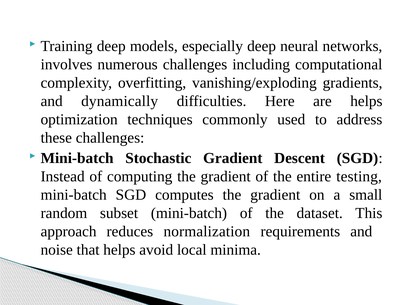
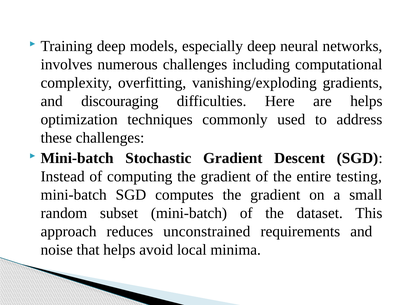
dynamically: dynamically -> discouraging (120, 101)
normalization: normalization -> unconstrained (207, 232)
